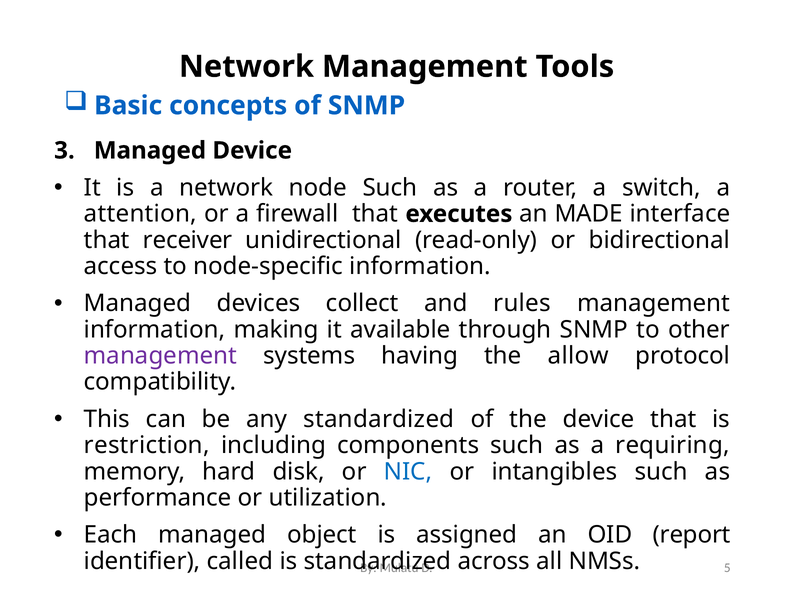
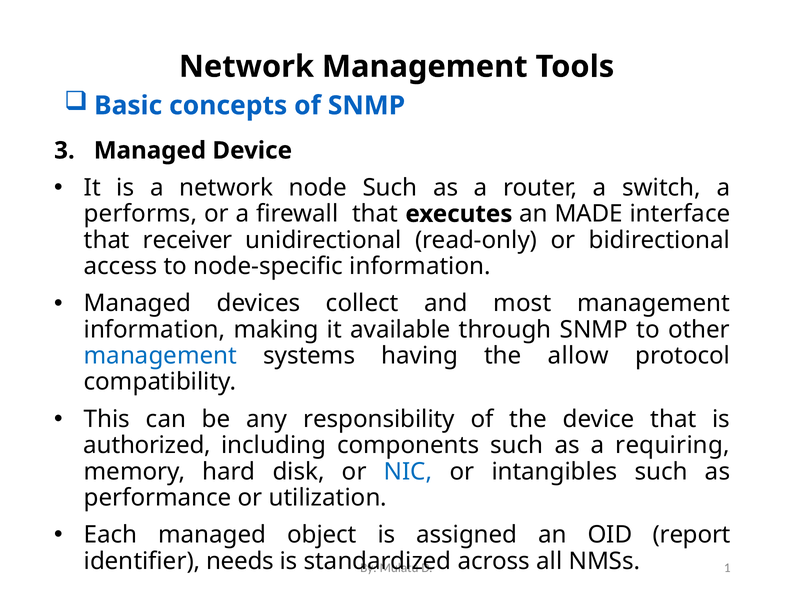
attention: attention -> performs (141, 214)
rules: rules -> most (522, 303)
management colour: purple -> blue (160, 356)
any standardized: standardized -> responsibility (379, 419)
restriction: restriction -> authorized (147, 445)
called: called -> needs (240, 561)
5: 5 -> 1 (727, 568)
